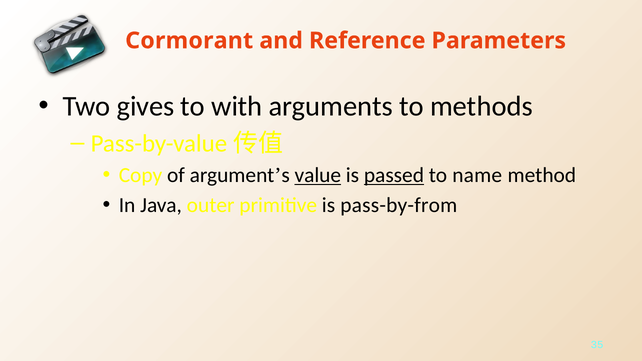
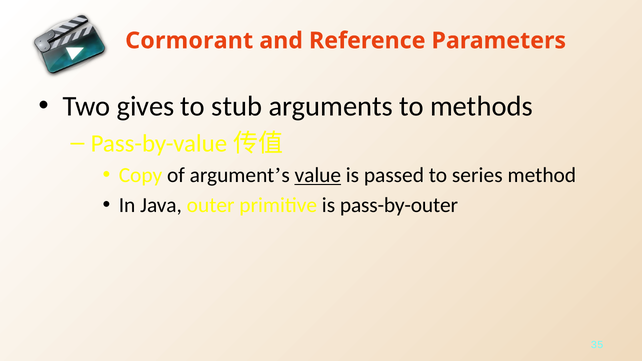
with: with -> stub (237, 107)
passed underline: present -> none (394, 175)
name: name -> series (477, 175)
pass-by-from: pass-by-from -> pass-by-outer (399, 205)
